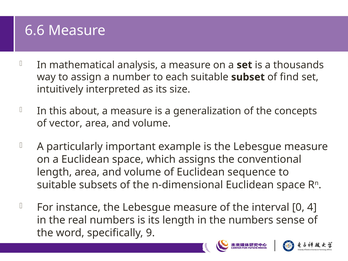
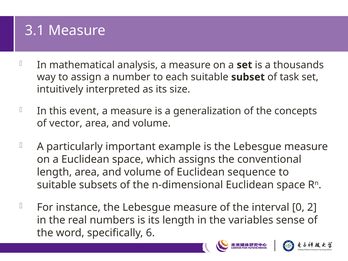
6.6: 6.6 -> 3.1 (35, 31)
find: find -> task (289, 77)
about: about -> event (84, 111)
4: 4 -> 2 (312, 207)
the numbers: numbers -> variables (251, 220)
9: 9 -> 6 (150, 233)
